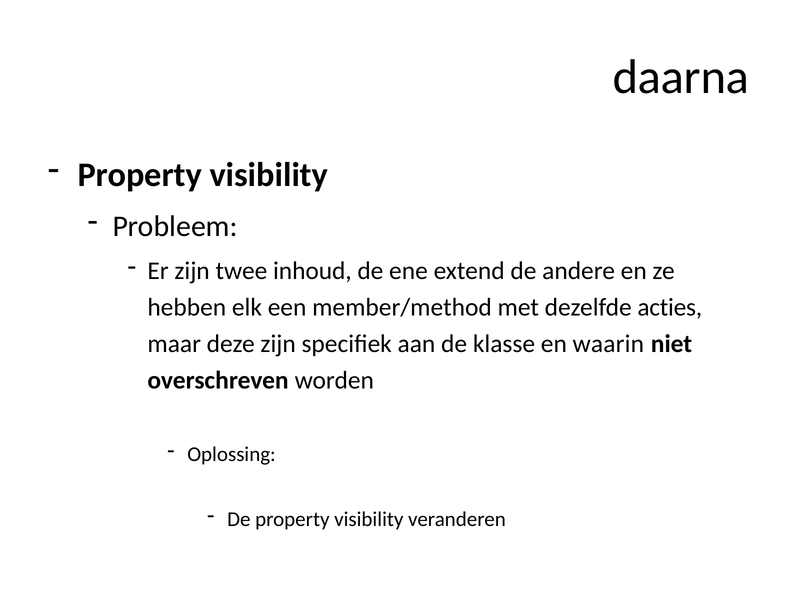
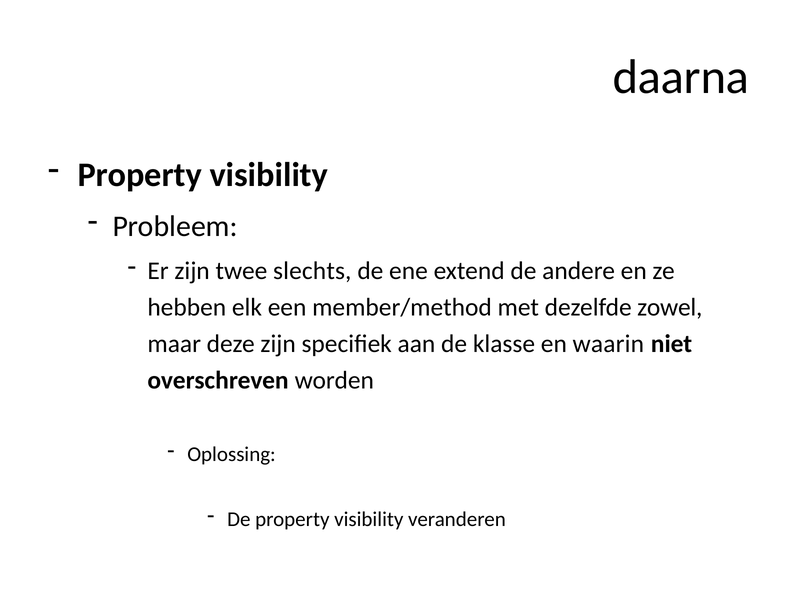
inhoud: inhoud -> slechts (312, 271)
acties: acties -> zowel (670, 307)
